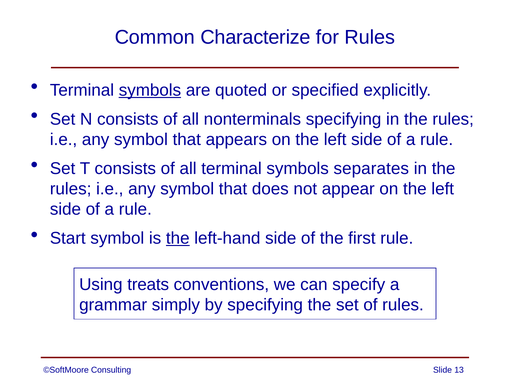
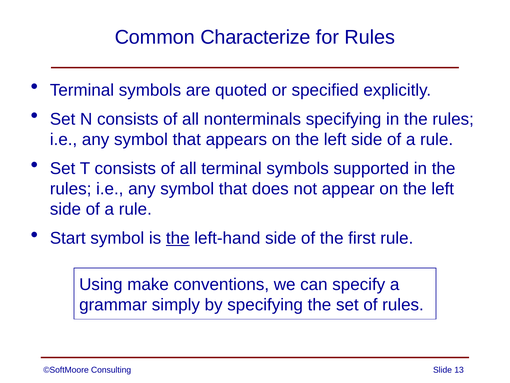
symbols underline: present -> none (150, 90)
separates: separates -> supported (371, 168)
treats: treats -> make (148, 284)
